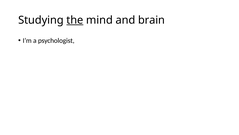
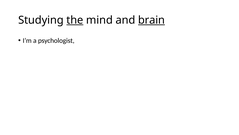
brain underline: none -> present (152, 20)
